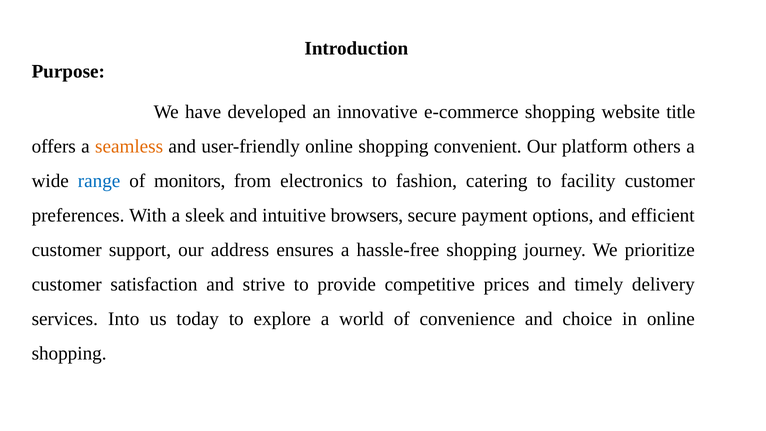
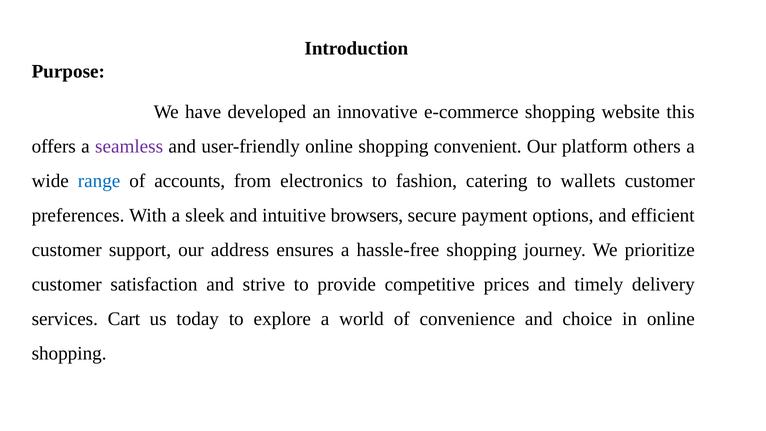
title: title -> this (681, 112)
seamless colour: orange -> purple (129, 147)
monitors: monitors -> accounts (190, 181)
facility: facility -> wallets (588, 181)
Into: Into -> Cart (124, 319)
